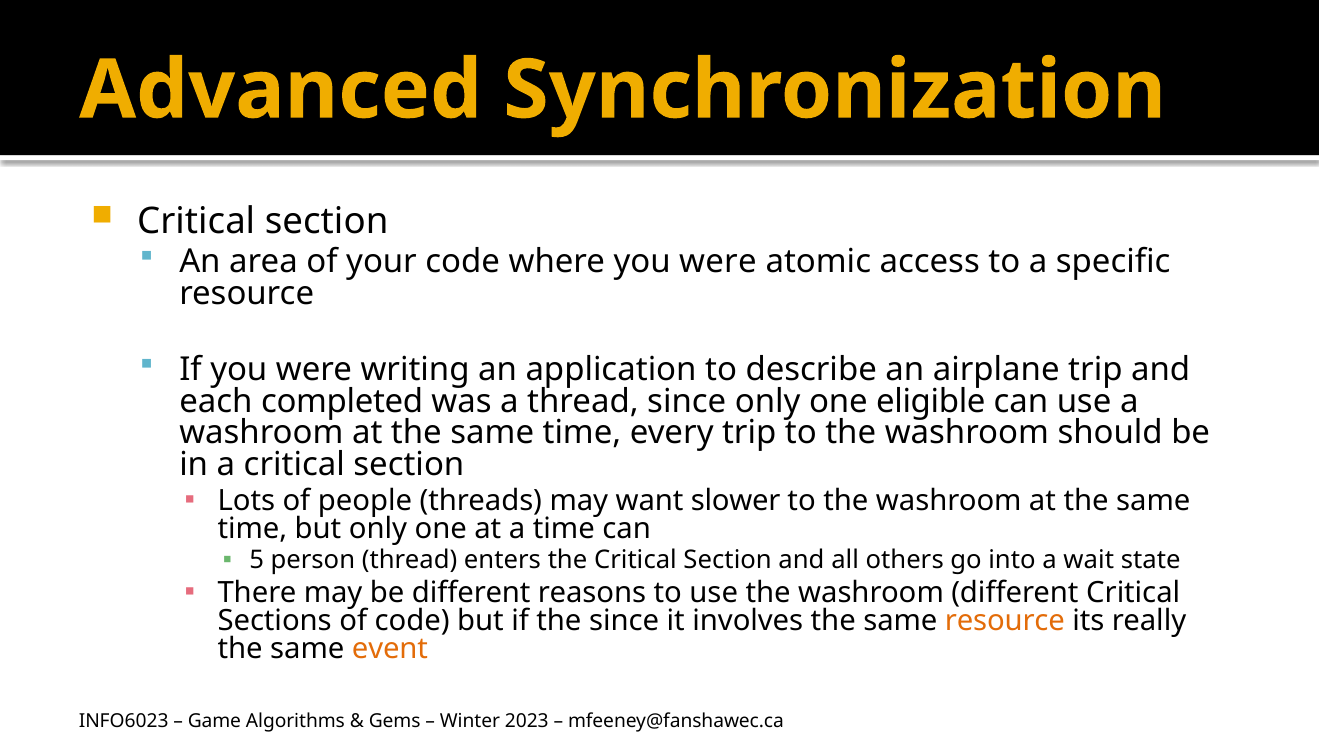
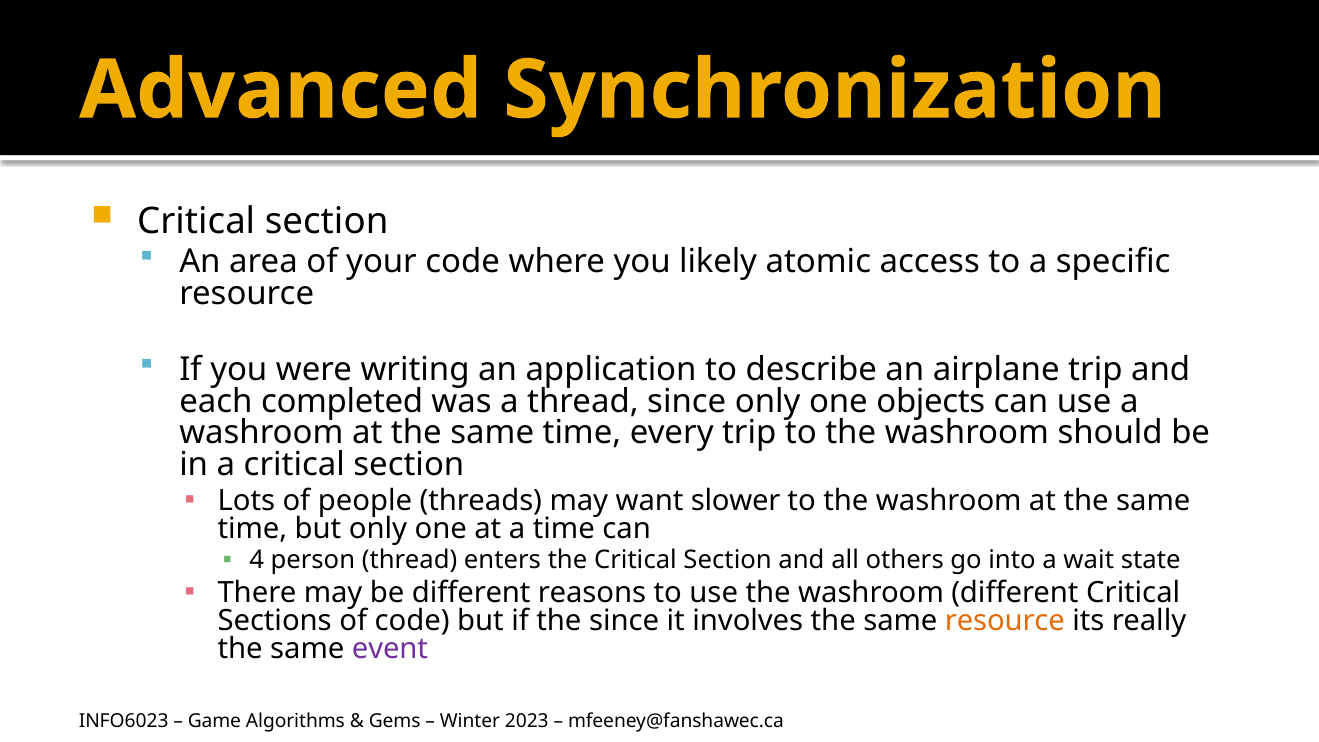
where you were: were -> likely (718, 261)
eligible: eligible -> objects (931, 401)
5: 5 -> 4 (257, 560)
event colour: orange -> purple (390, 649)
